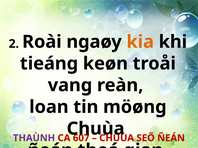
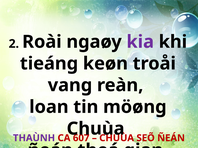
kia colour: orange -> purple (140, 42)
